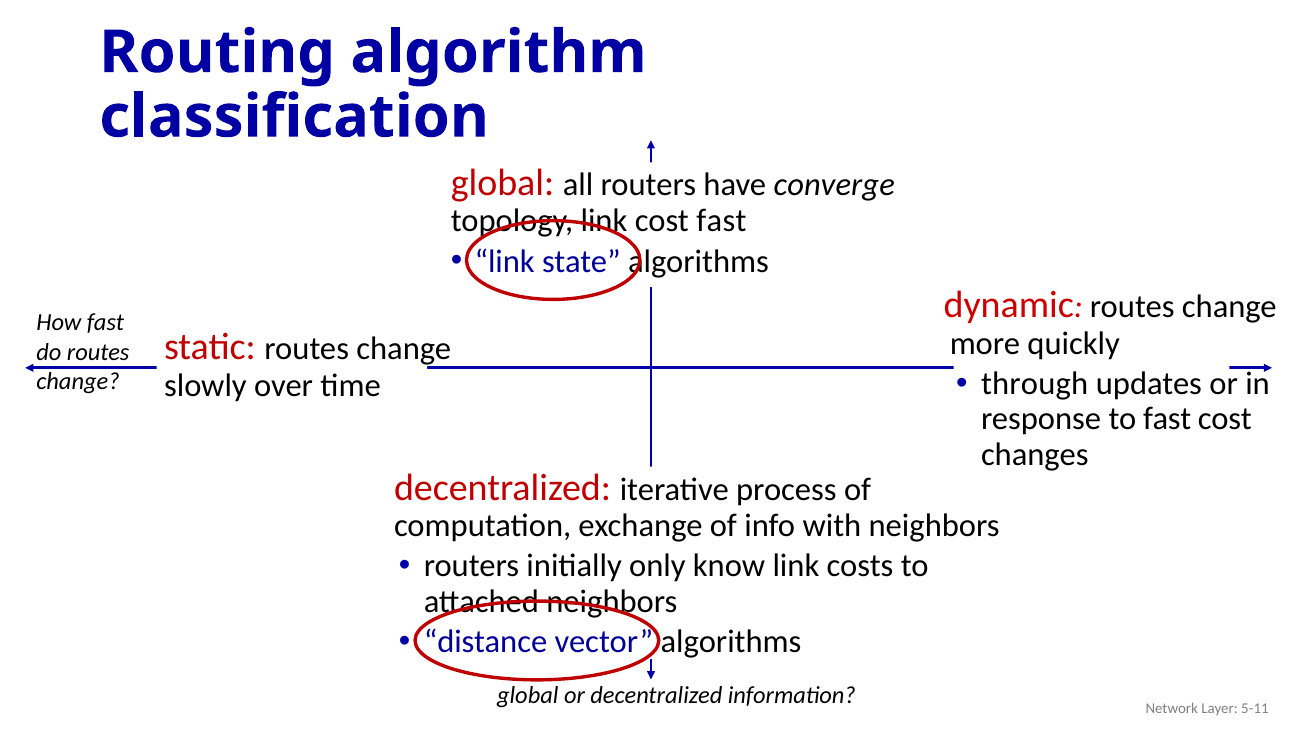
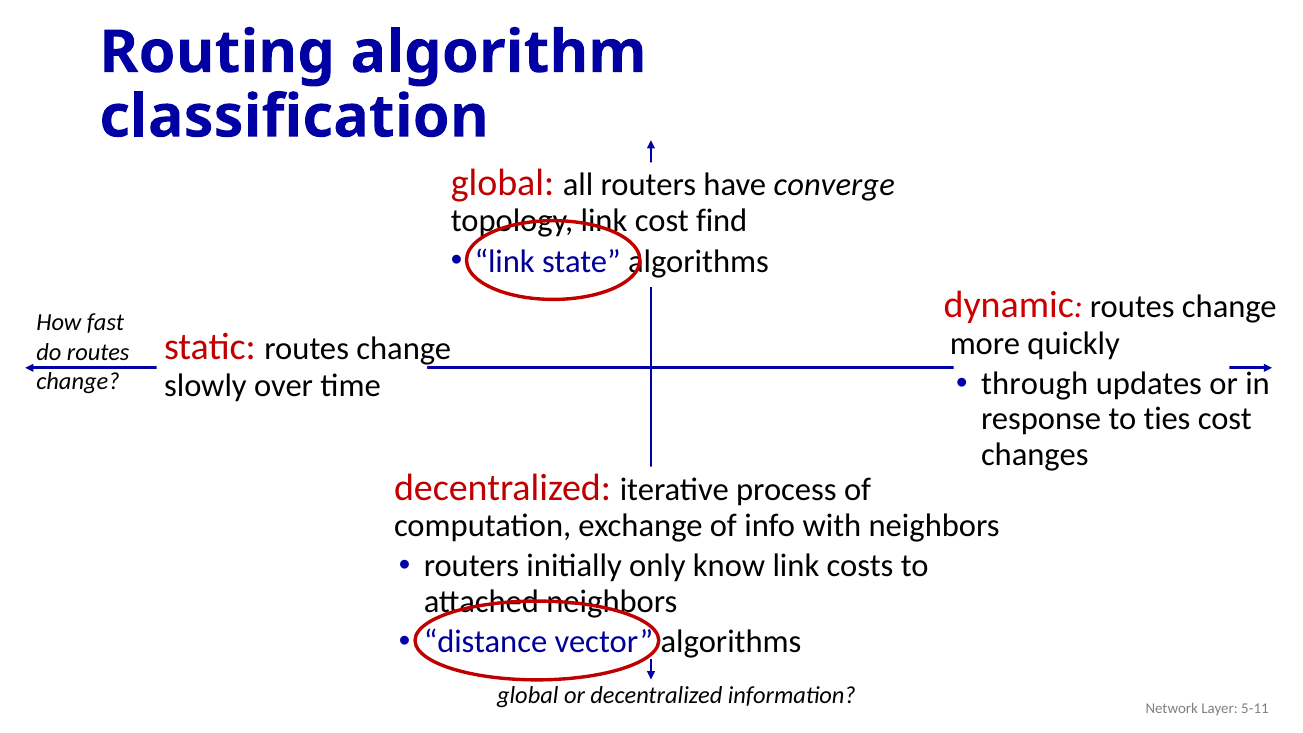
cost fast: fast -> find (722, 221)
to fast: fast -> ties (1167, 419)
